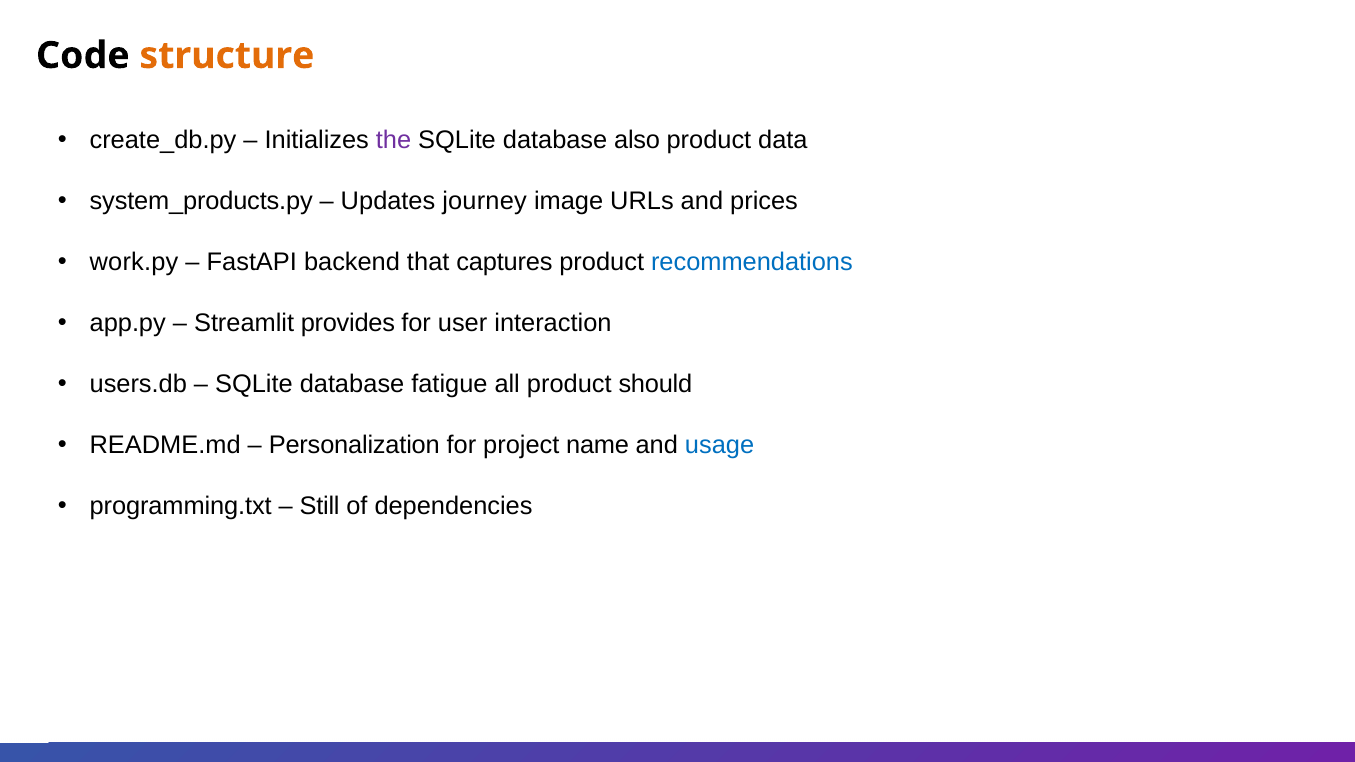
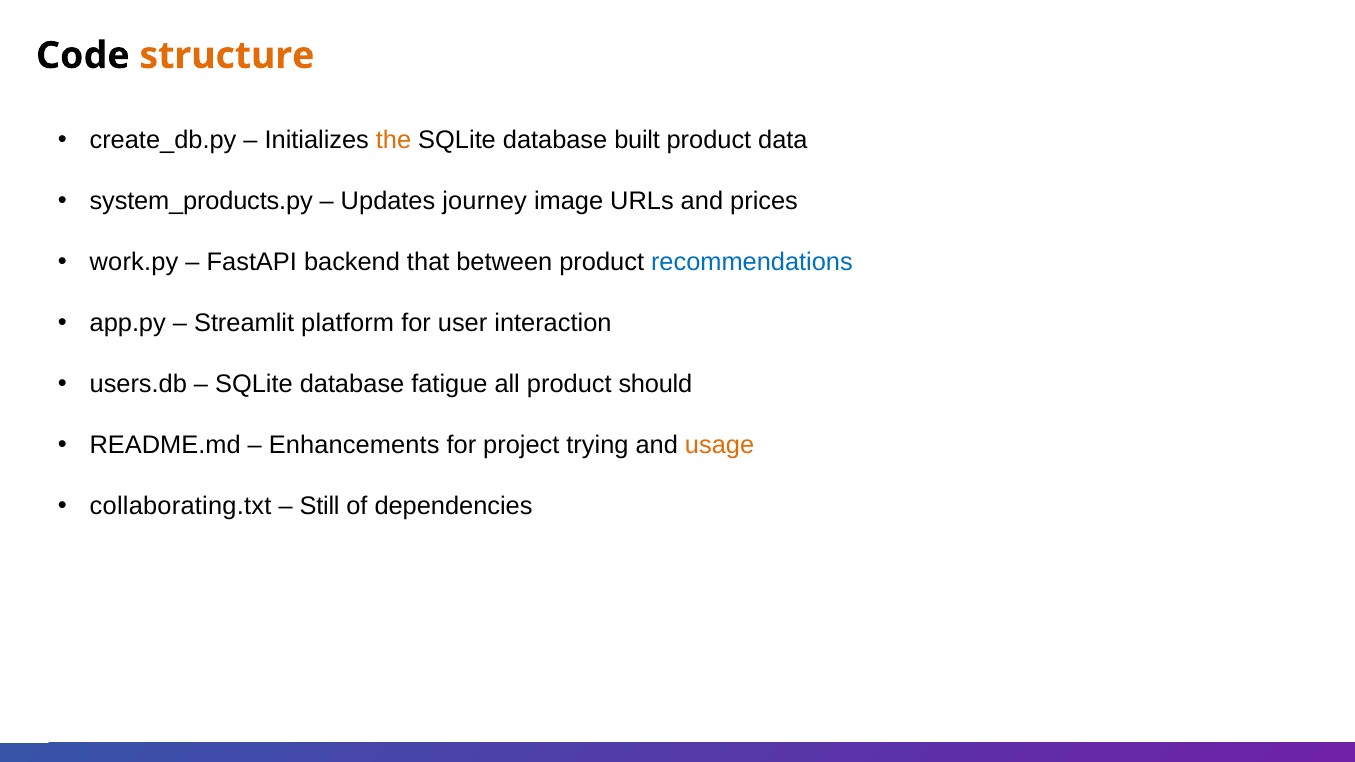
the colour: purple -> orange (394, 140)
also: also -> built (637, 140)
captures: captures -> between (504, 262)
provides: provides -> platform (348, 323)
Personalization: Personalization -> Enhancements (354, 445)
name: name -> trying (597, 445)
usage colour: blue -> orange (720, 445)
programming.txt: programming.txt -> collaborating.txt (181, 506)
